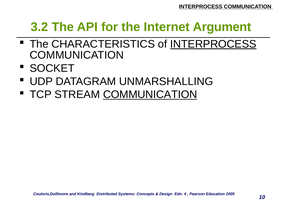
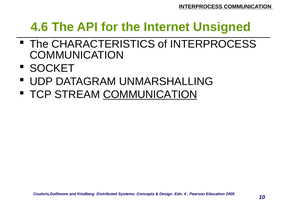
3.2: 3.2 -> 4.6 (39, 27)
Argument: Argument -> Unsigned (222, 27)
INTERPROCESS underline: present -> none (213, 44)
